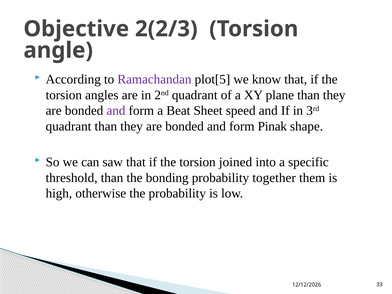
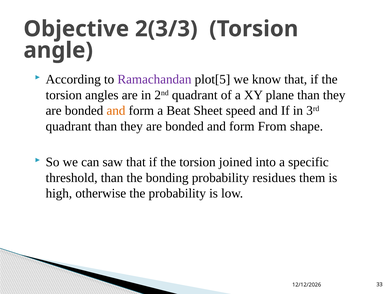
2(2/3: 2(2/3 -> 2(3/3 (166, 29)
and colour: purple -> orange (116, 111)
Pinak: Pinak -> From (272, 126)
together: together -> residues (274, 178)
